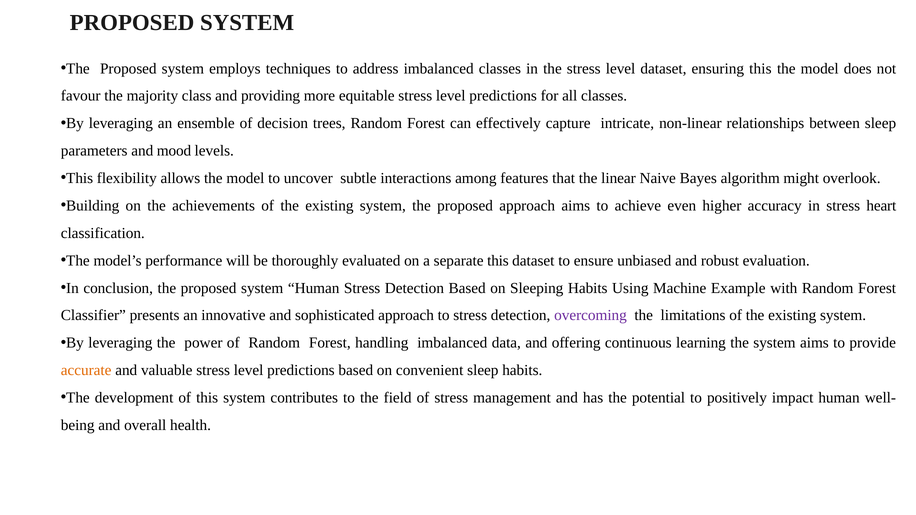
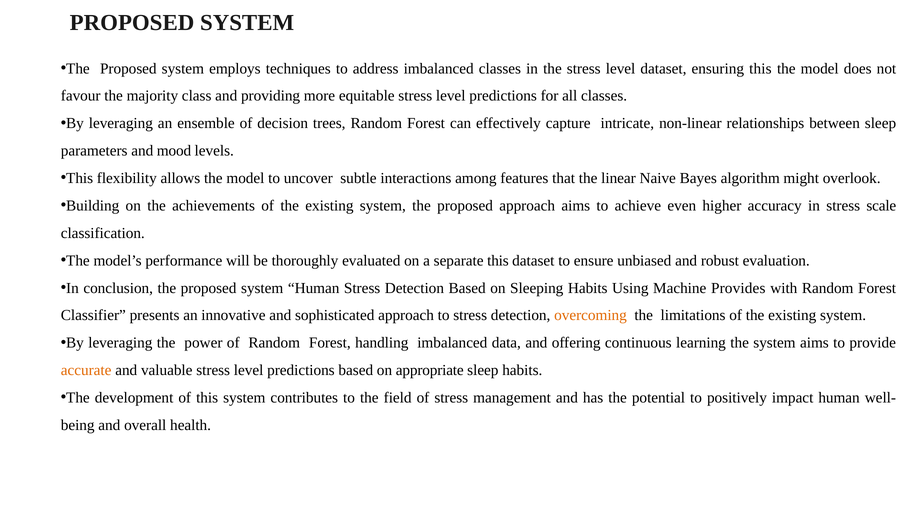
heart: heart -> scale (881, 206)
Example: Example -> Provides (738, 288)
overcoming colour: purple -> orange (591, 316)
convenient: convenient -> appropriate (430, 371)
